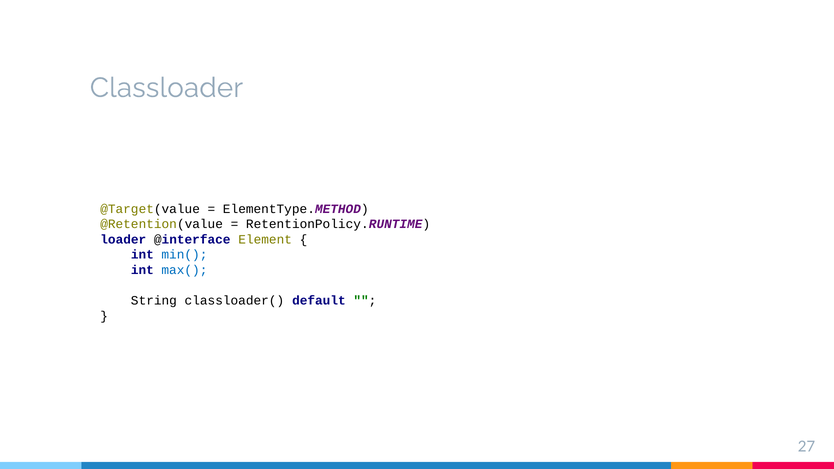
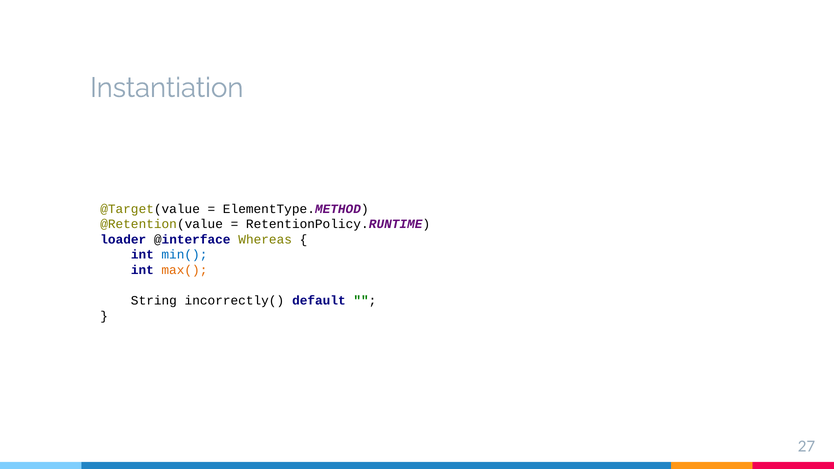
Classloader: Classloader -> Instantiation (167, 88)
Element: Element -> Whereas (265, 240)
max( colour: blue -> orange (184, 270)
classloader(: classloader( -> incorrectly( (234, 301)
